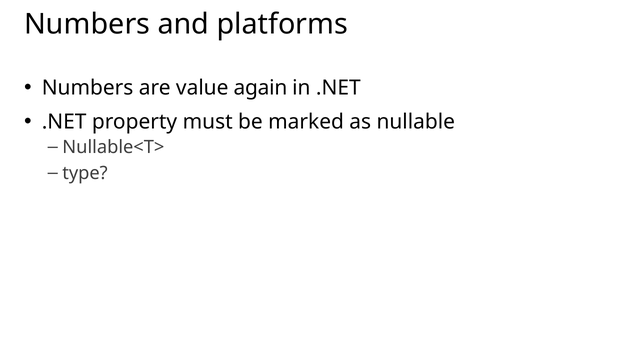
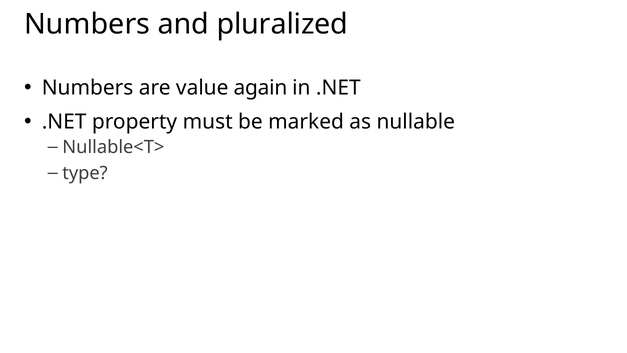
platforms: platforms -> pluralized (282, 24)
